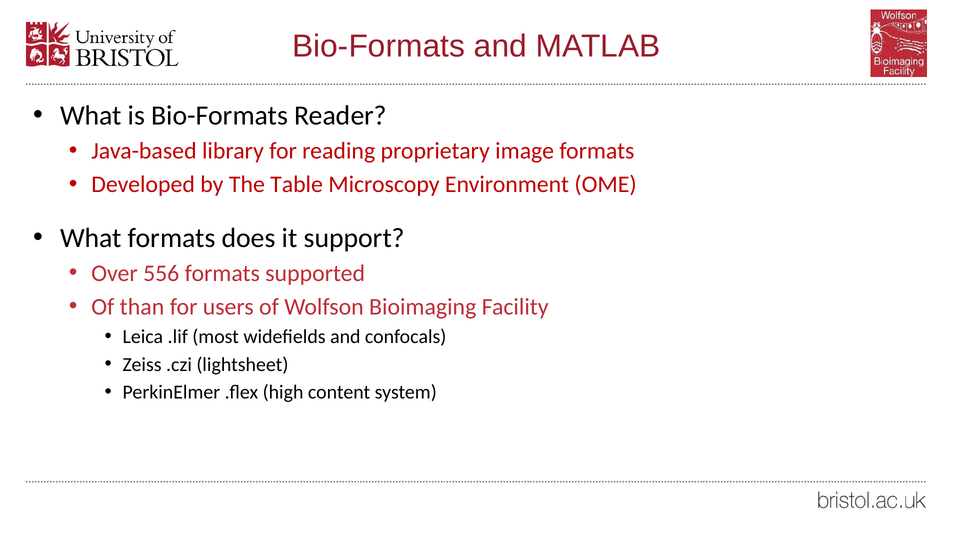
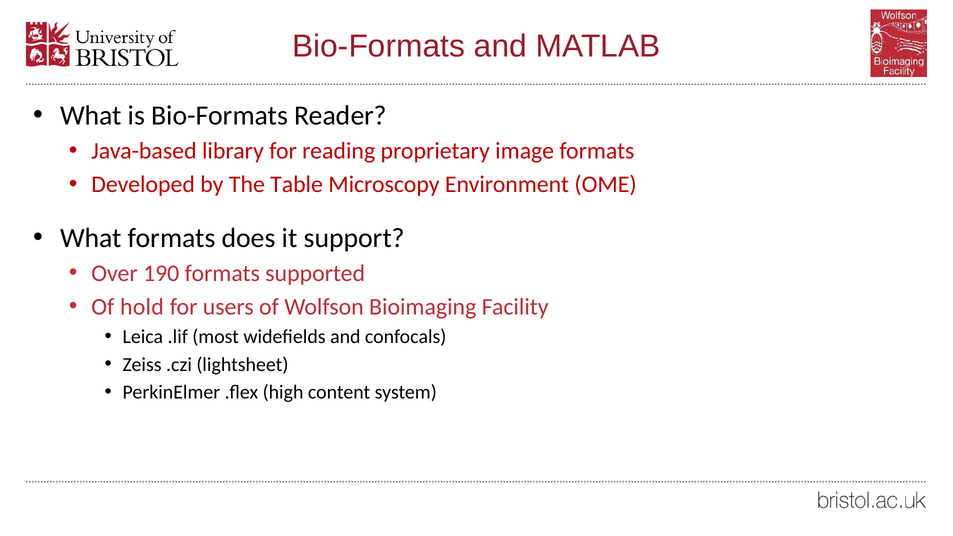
556: 556 -> 190 (161, 273)
than: than -> hold (142, 307)
